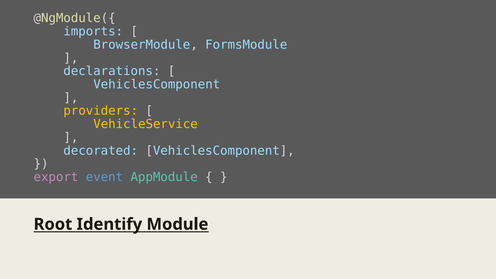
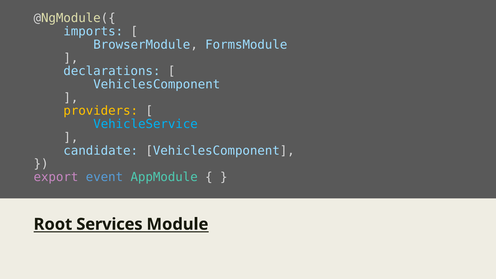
VehicleService colour: yellow -> light blue (146, 124)
decorated: decorated -> candidate (101, 151)
Identify: Identify -> Services (109, 224)
